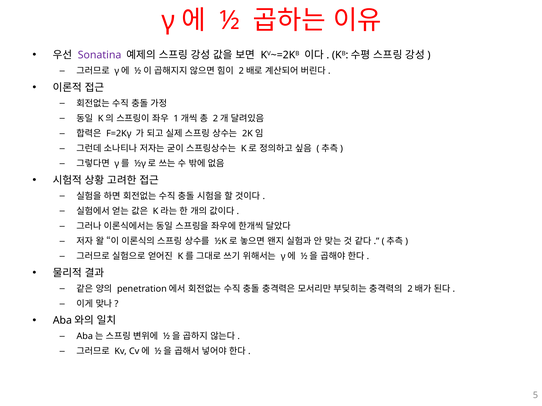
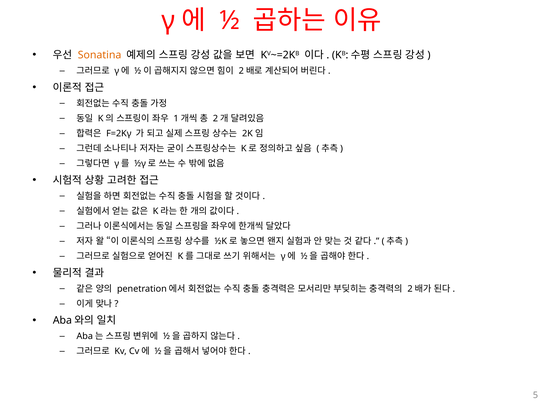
Sonatina colour: purple -> orange (100, 55)
